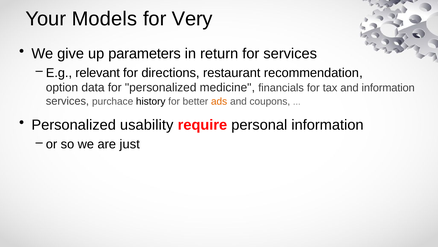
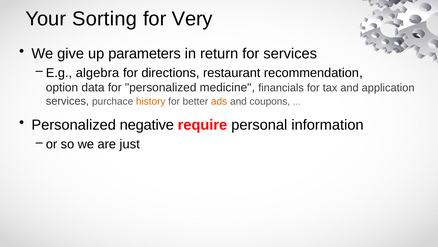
Models: Models -> Sorting (105, 19)
relevant: relevant -> algebra (97, 73)
and information: information -> application (388, 88)
history colour: black -> orange (151, 101)
usability: usability -> negative (147, 125)
